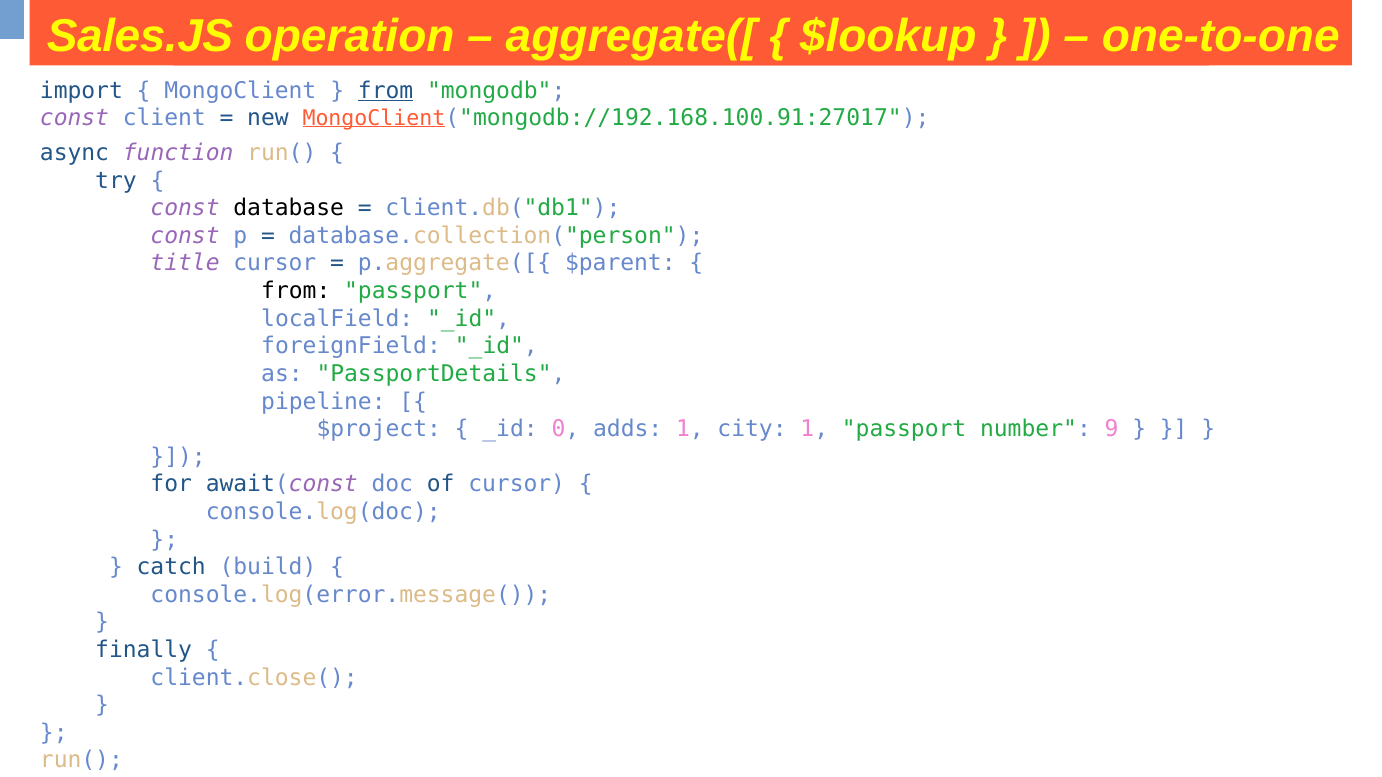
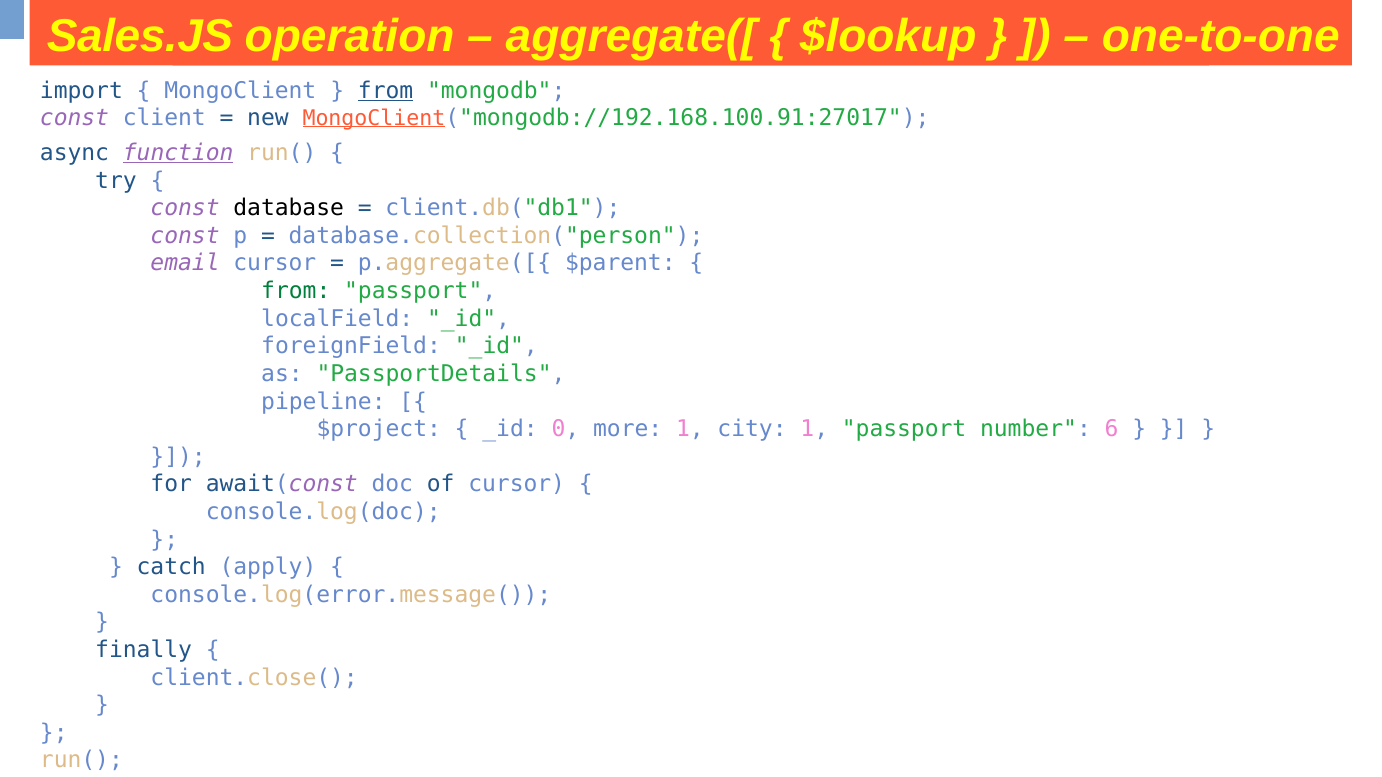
function underline: none -> present (178, 153)
title: title -> email (185, 263)
from colour: black -> green (296, 291)
adds: adds -> more (628, 429)
9: 9 -> 6 (1112, 429)
build: build -> apply (268, 567)
